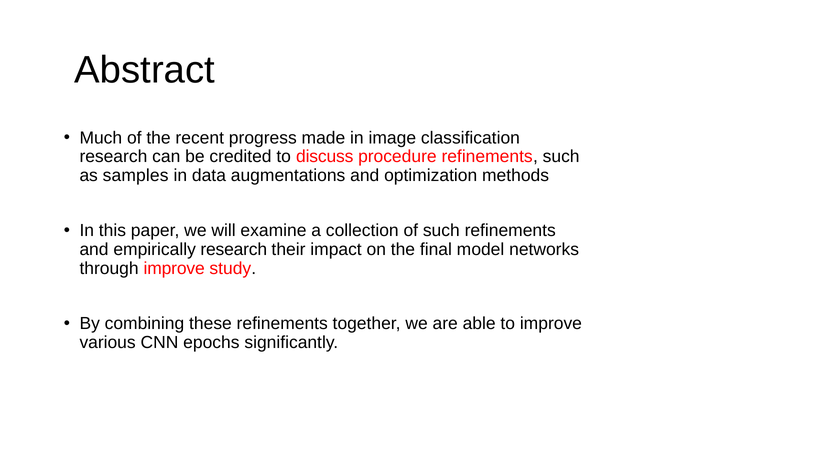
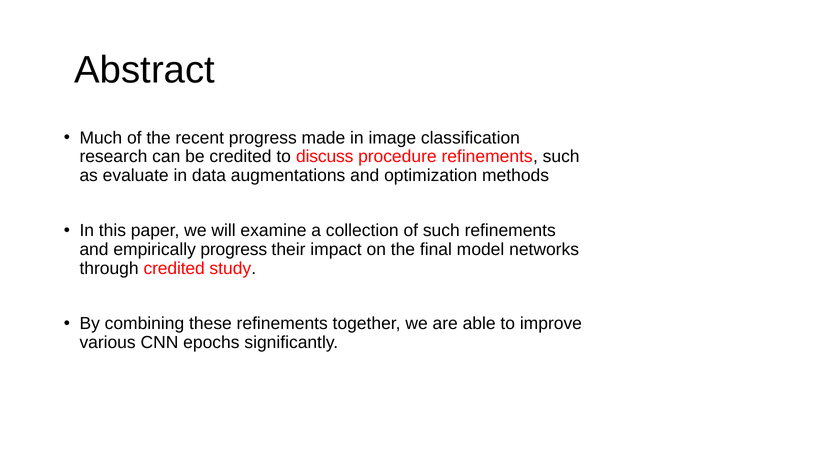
samples: samples -> evaluate (136, 175)
empirically research: research -> progress (234, 249)
through improve: improve -> credited (174, 268)
